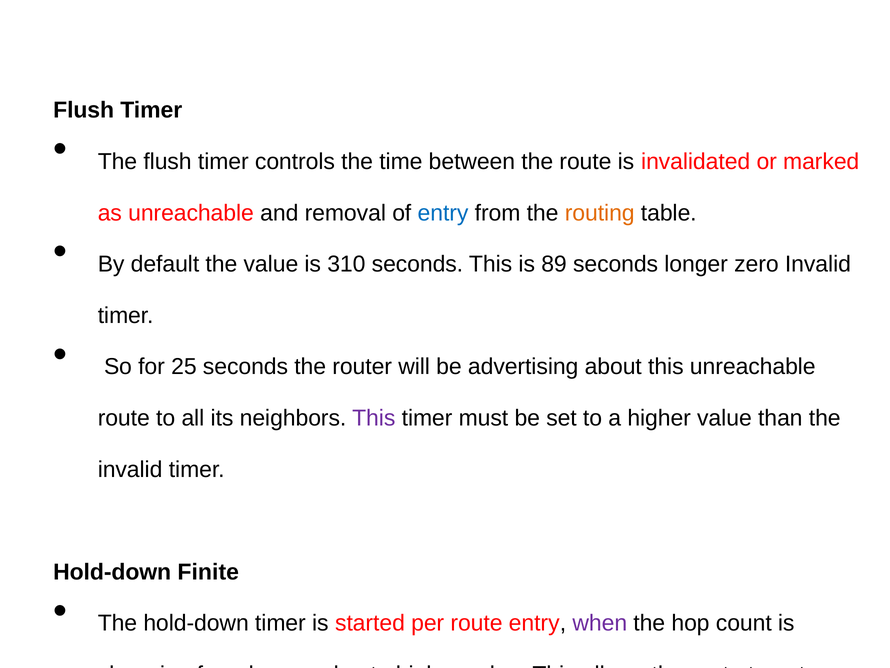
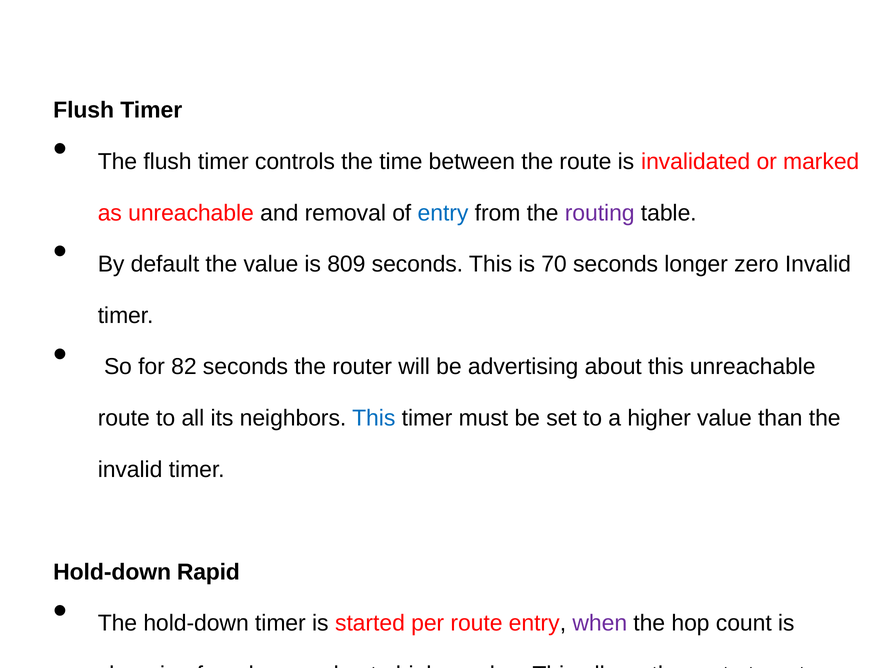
routing colour: orange -> purple (600, 213)
310: 310 -> 809 (346, 264)
89: 89 -> 70 (554, 264)
25: 25 -> 82 (184, 367)
This colour: purple -> blue (374, 418)
Finite: Finite -> Rapid (208, 572)
